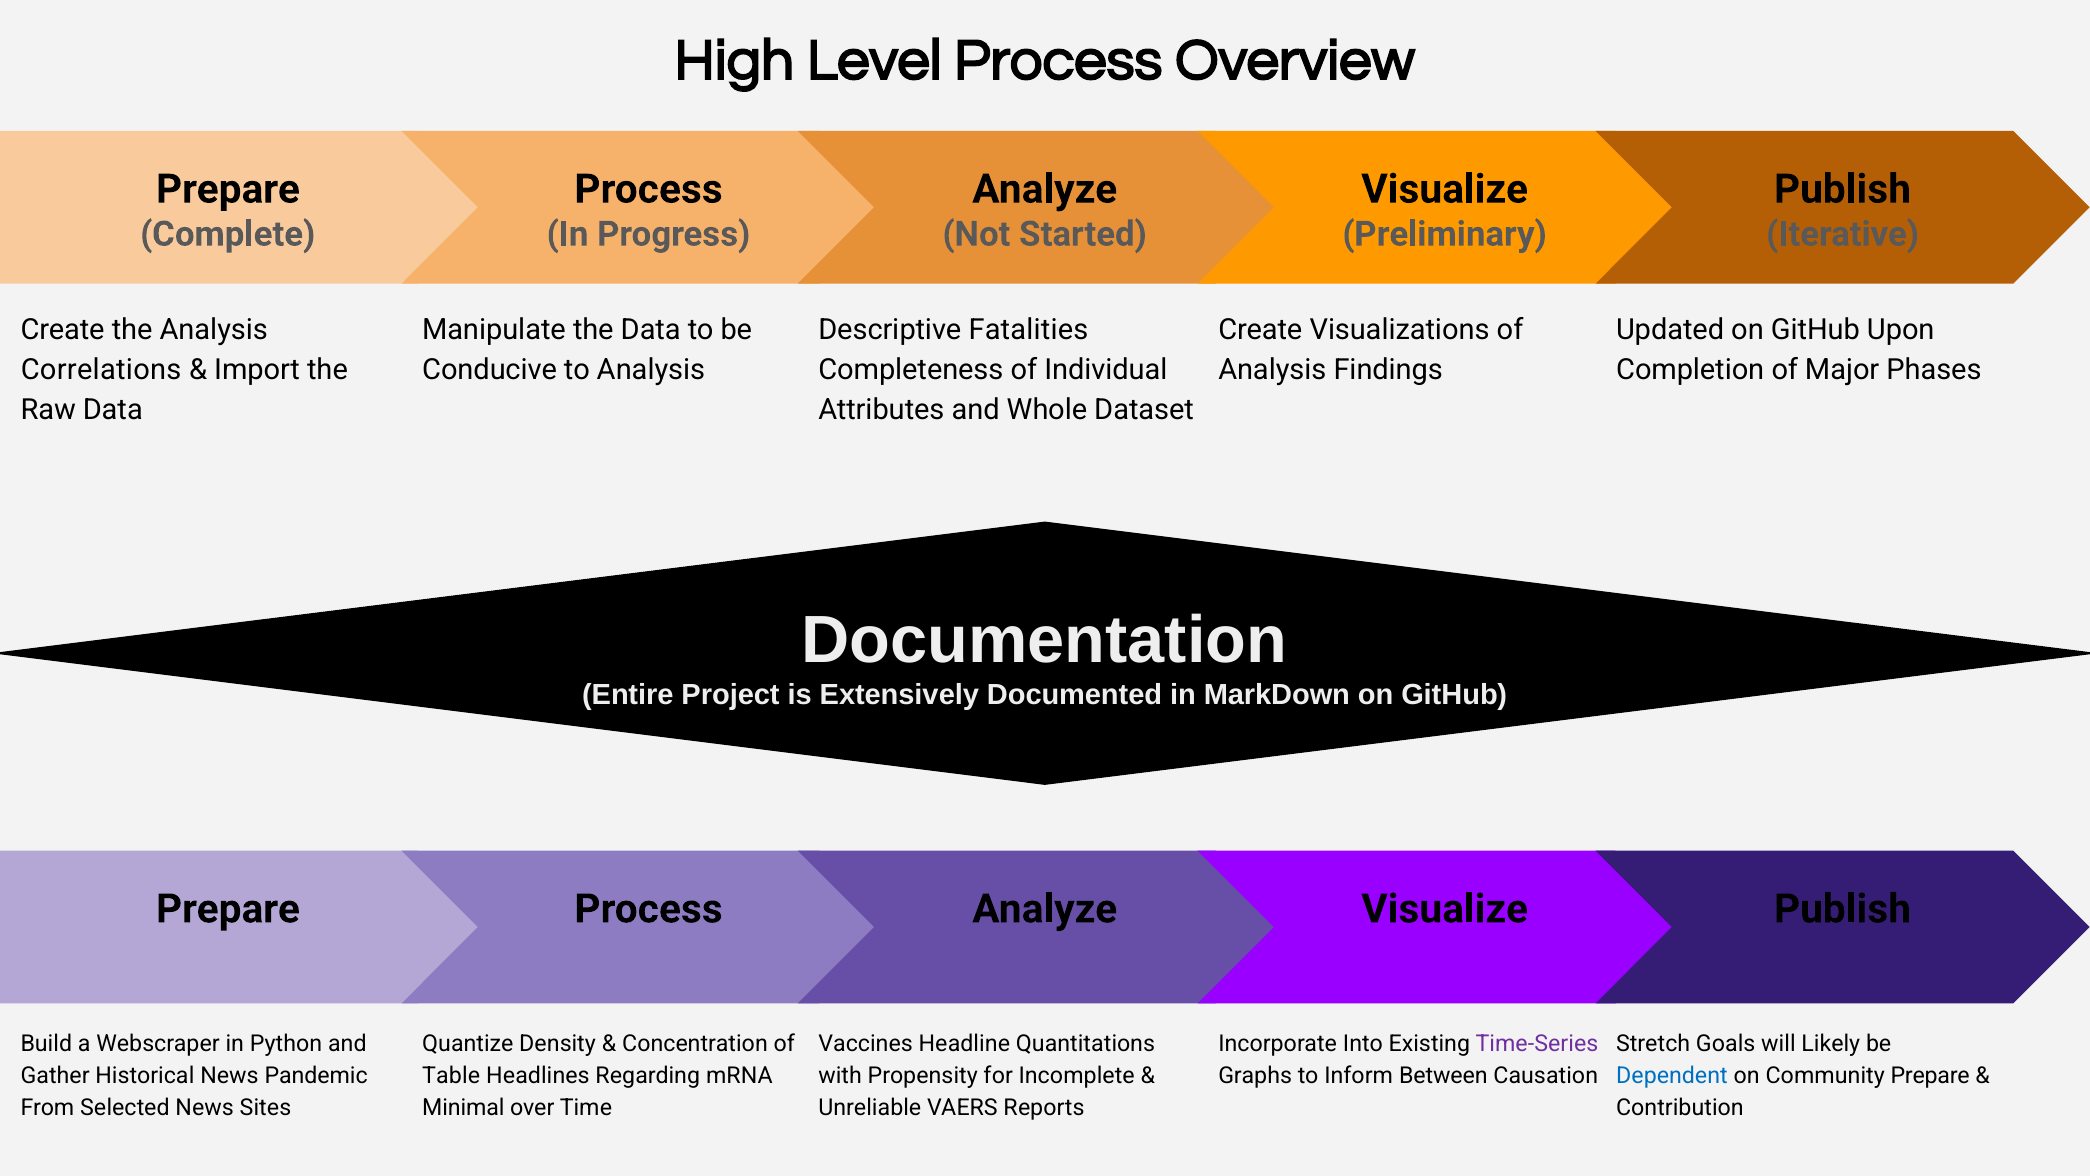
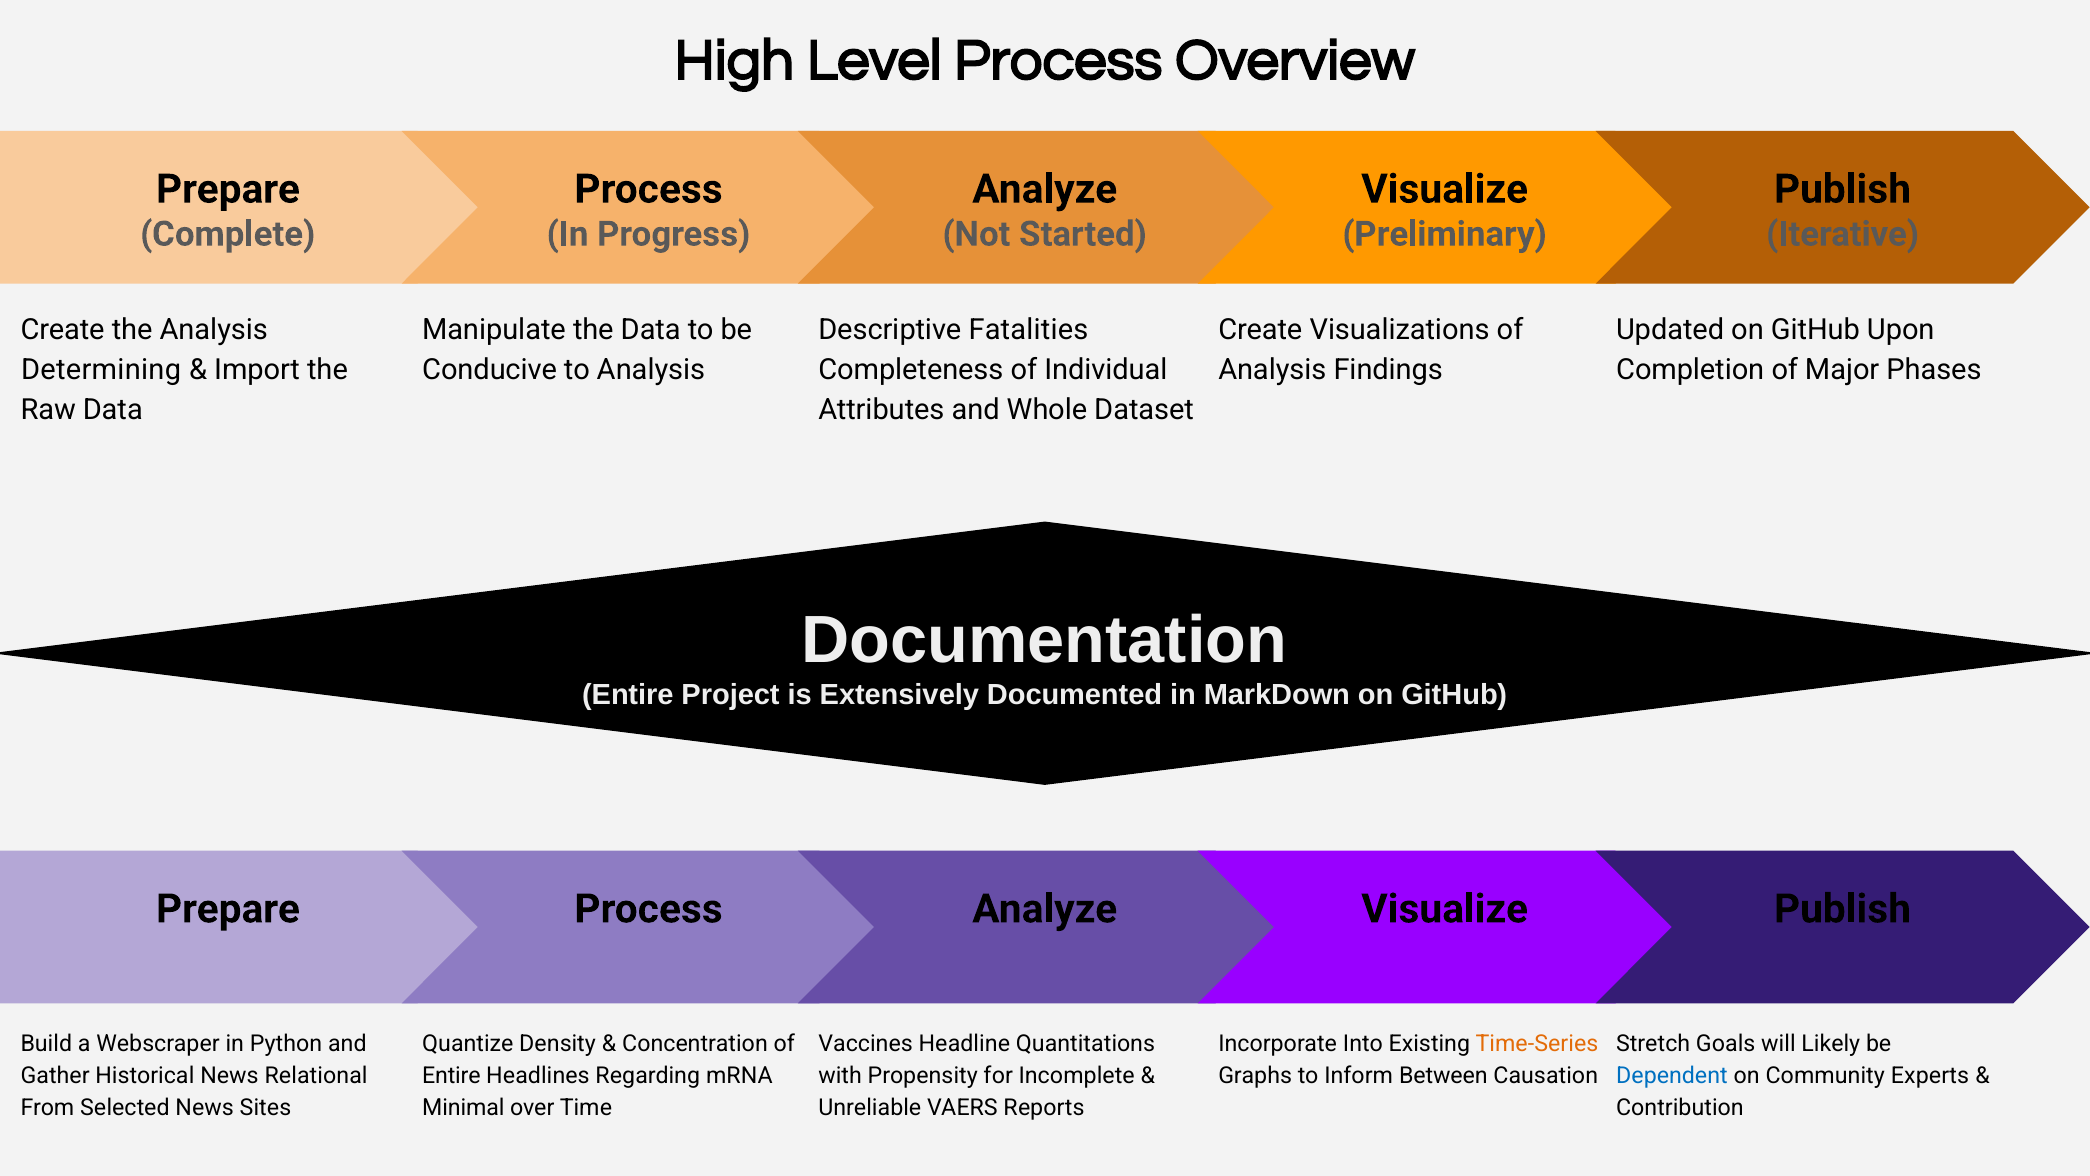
Correlations: Correlations -> Determining (101, 369)
Time-Series colour: purple -> orange (1537, 1044)
Pandemic: Pandemic -> Relational (316, 1076)
Table: Table -> Entire (451, 1076)
Community Prepare: Prepare -> Experts (1930, 1076)
